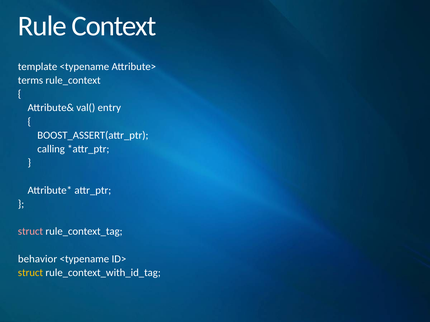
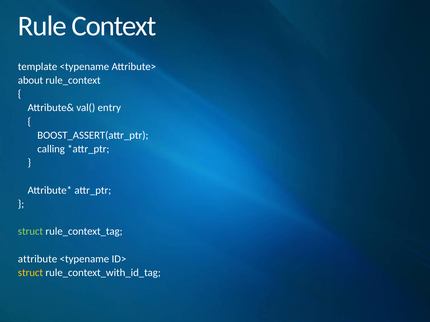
terms: terms -> about (31, 80)
struct colour: pink -> light green (30, 232)
behavior: behavior -> attribute (38, 259)
